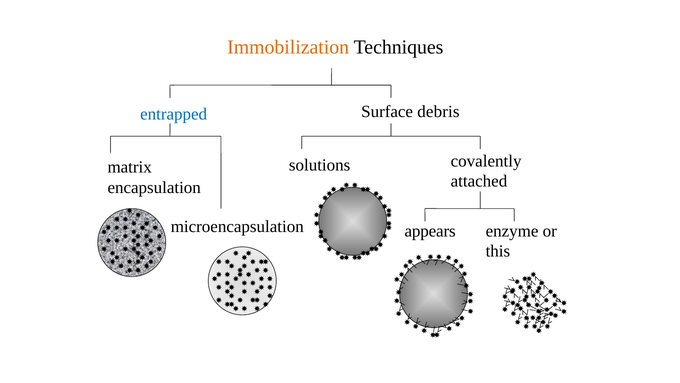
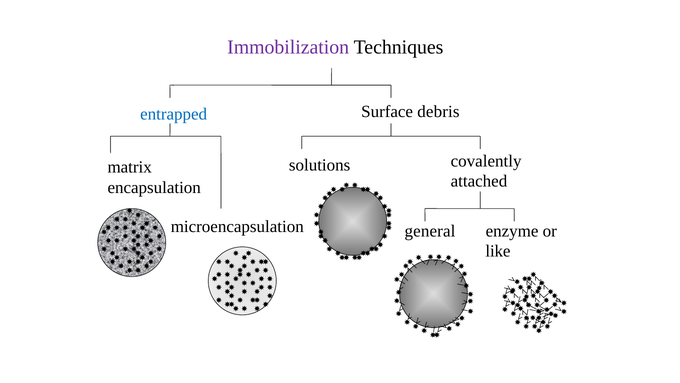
Immobilization colour: orange -> purple (288, 47)
appears: appears -> general (430, 231)
this: this -> like (498, 251)
